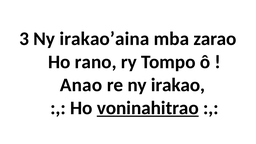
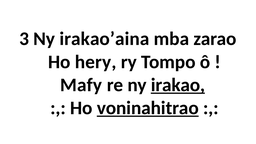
rano: rano -> hery (96, 62)
Anao: Anao -> Mafy (81, 85)
irakao underline: none -> present (178, 85)
